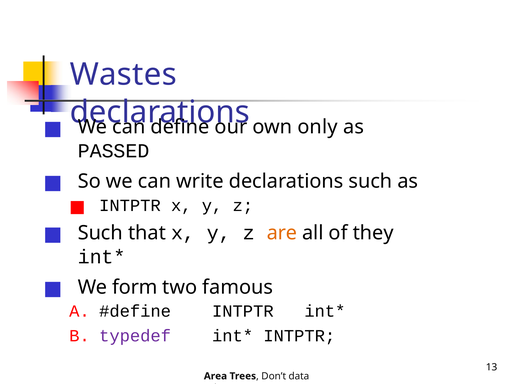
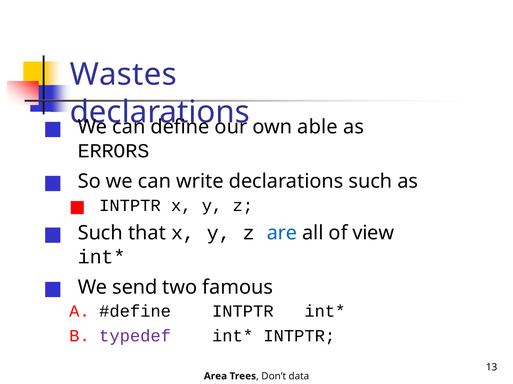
only: only -> able (318, 127)
PASSED: PASSED -> ERRORS (114, 151)
are colour: orange -> blue (282, 233)
they: they -> view (373, 233)
form: form -> send (135, 288)
